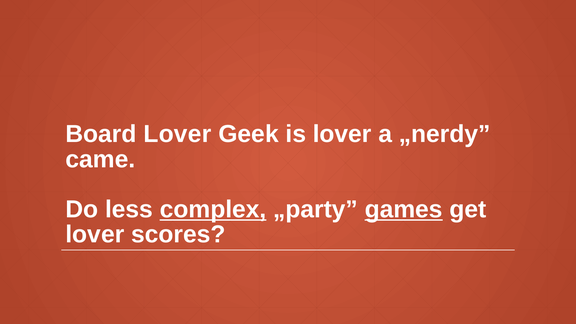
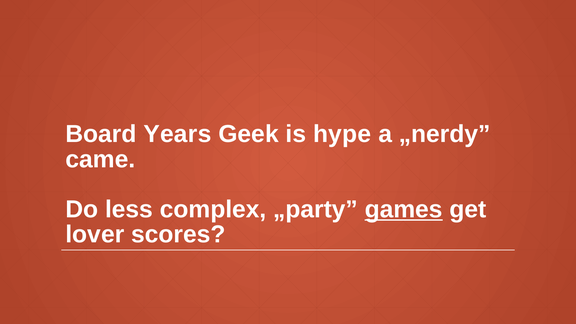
Board Lover: Lover -> Years (177, 134)
is lover: lover -> hype (342, 134)
complex underline: present -> none (213, 209)
